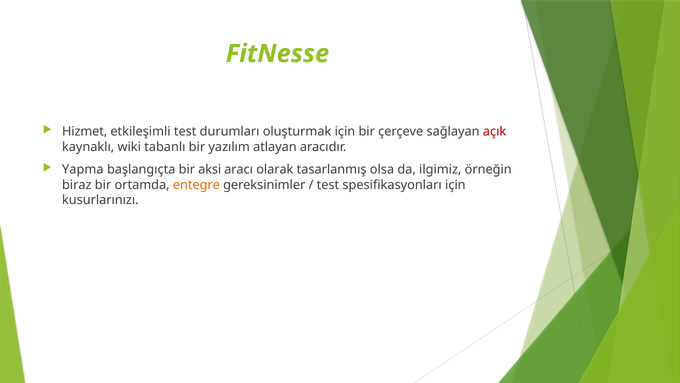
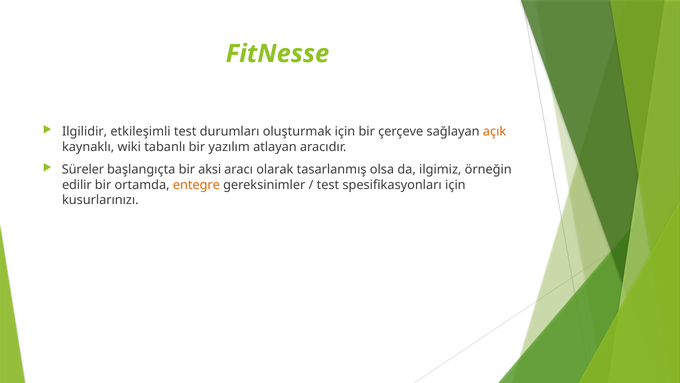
Hizmet: Hizmet -> Ilgilidir (85, 132)
açık colour: red -> orange (495, 132)
Yapma: Yapma -> Süreler (83, 169)
biraz: biraz -> edilir (77, 185)
